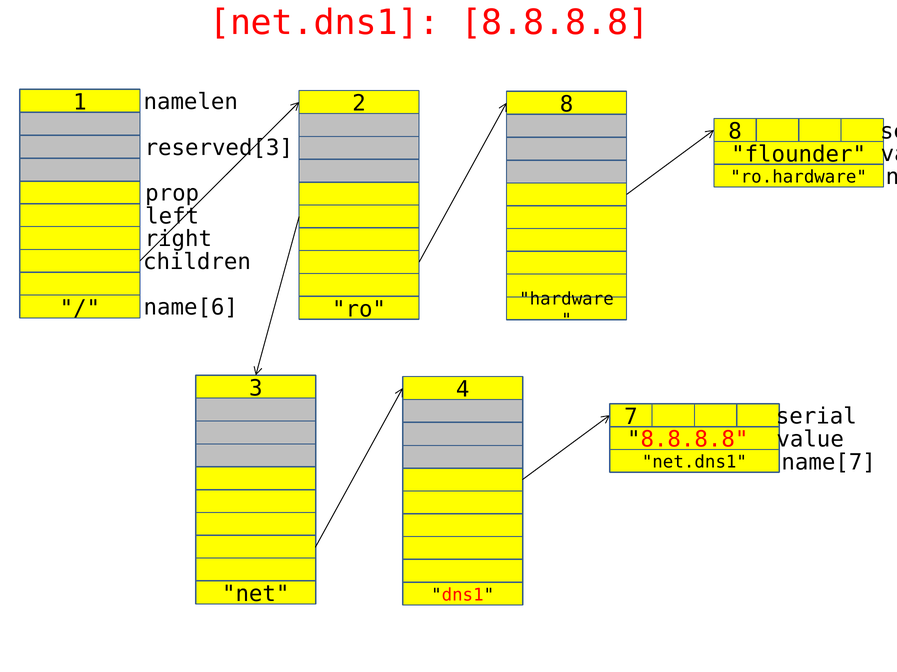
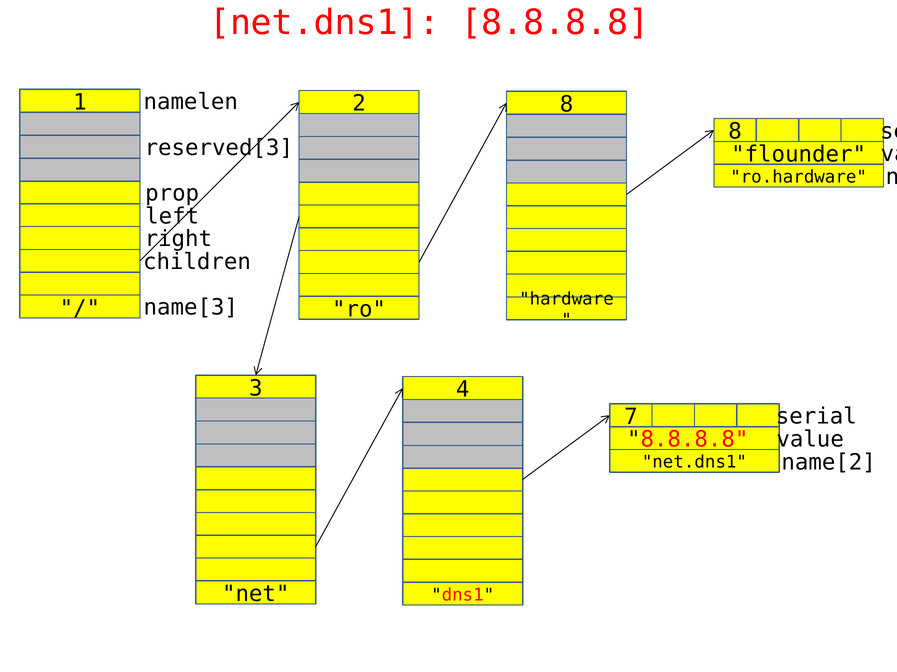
name[6: name[6 -> name[3 (191, 308)
name[7: name[7 -> name[2 (829, 463)
